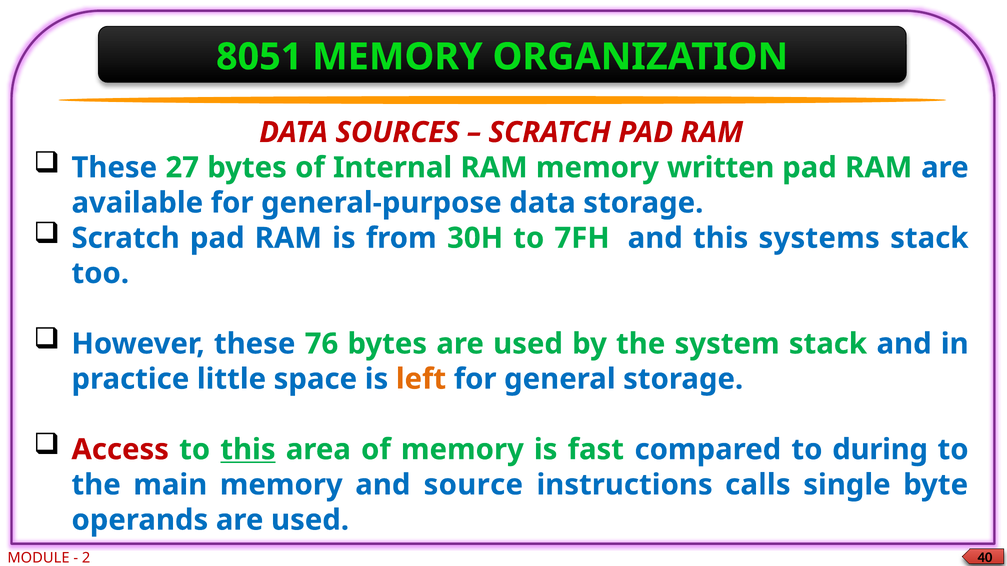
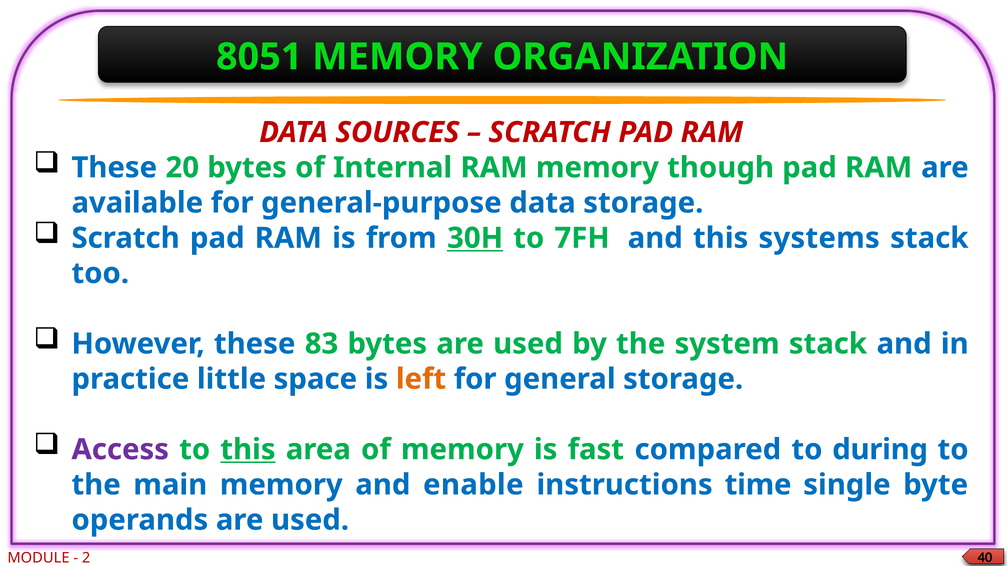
27: 27 -> 20 (182, 168)
written: written -> though (721, 168)
30H underline: none -> present (475, 238)
76: 76 -> 83 (322, 344)
Access colour: red -> purple (120, 450)
source: source -> enable (473, 485)
calls: calls -> time (758, 485)
